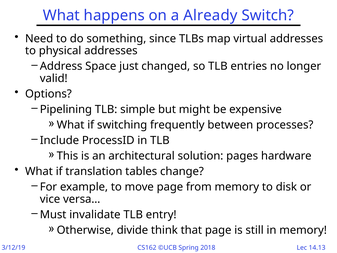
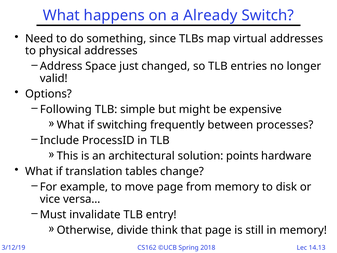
Pipelining: Pipelining -> Following (66, 109)
pages: pages -> points (242, 156)
